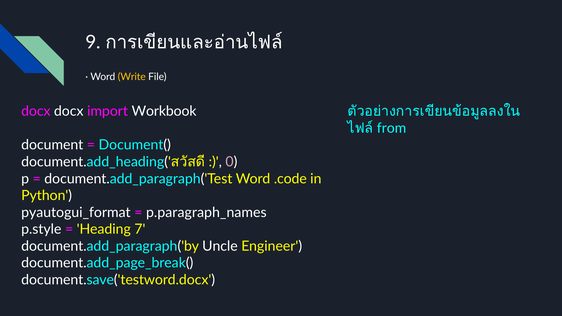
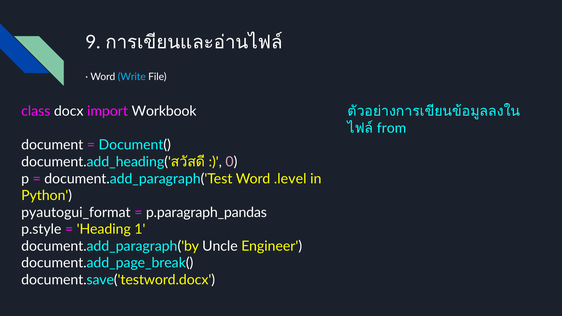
Write colour: yellow -> light blue (132, 77)
docx: docx -> class (36, 111)
.code: .code -> .level (290, 179)
p.paragraph_names: p.paragraph_names -> p.paragraph_pandas (206, 213)
7: 7 -> 1 (140, 229)
